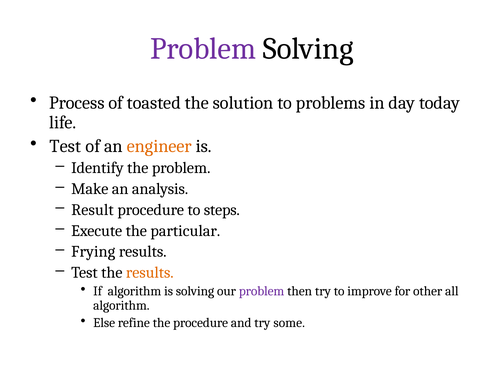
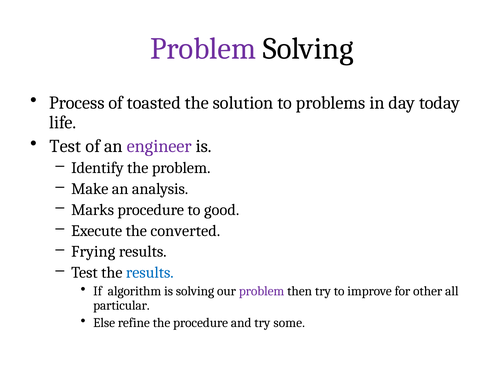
engineer colour: orange -> purple (159, 146)
Result: Result -> Marks (93, 210)
steps: steps -> good (222, 210)
particular: particular -> converted (185, 231)
results colour: orange -> blue (150, 273)
algorithm: algorithm -> particular (121, 305)
